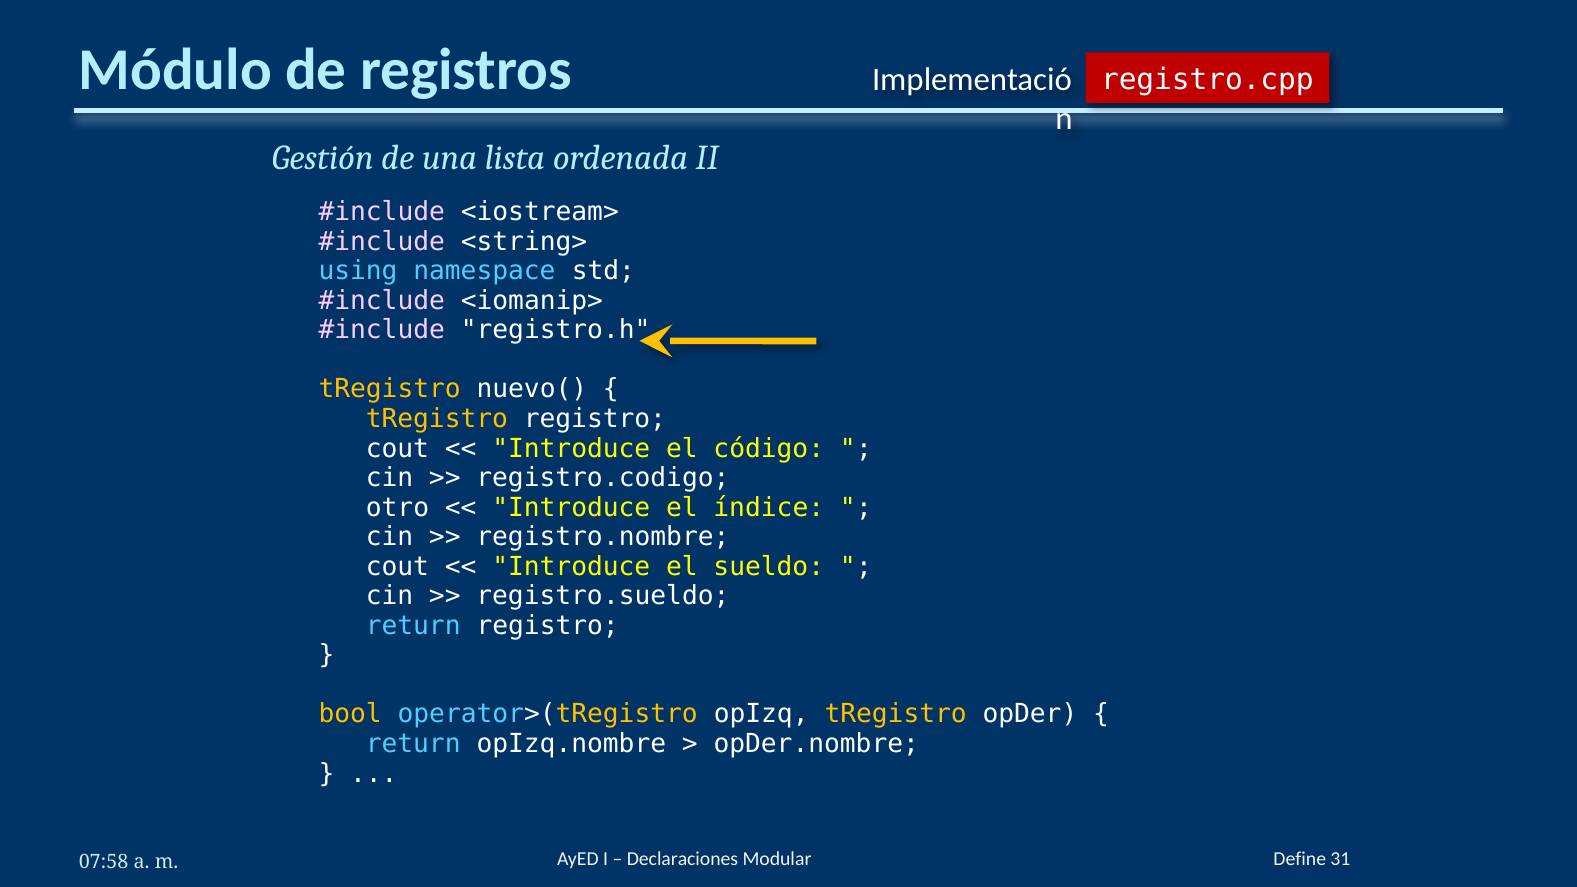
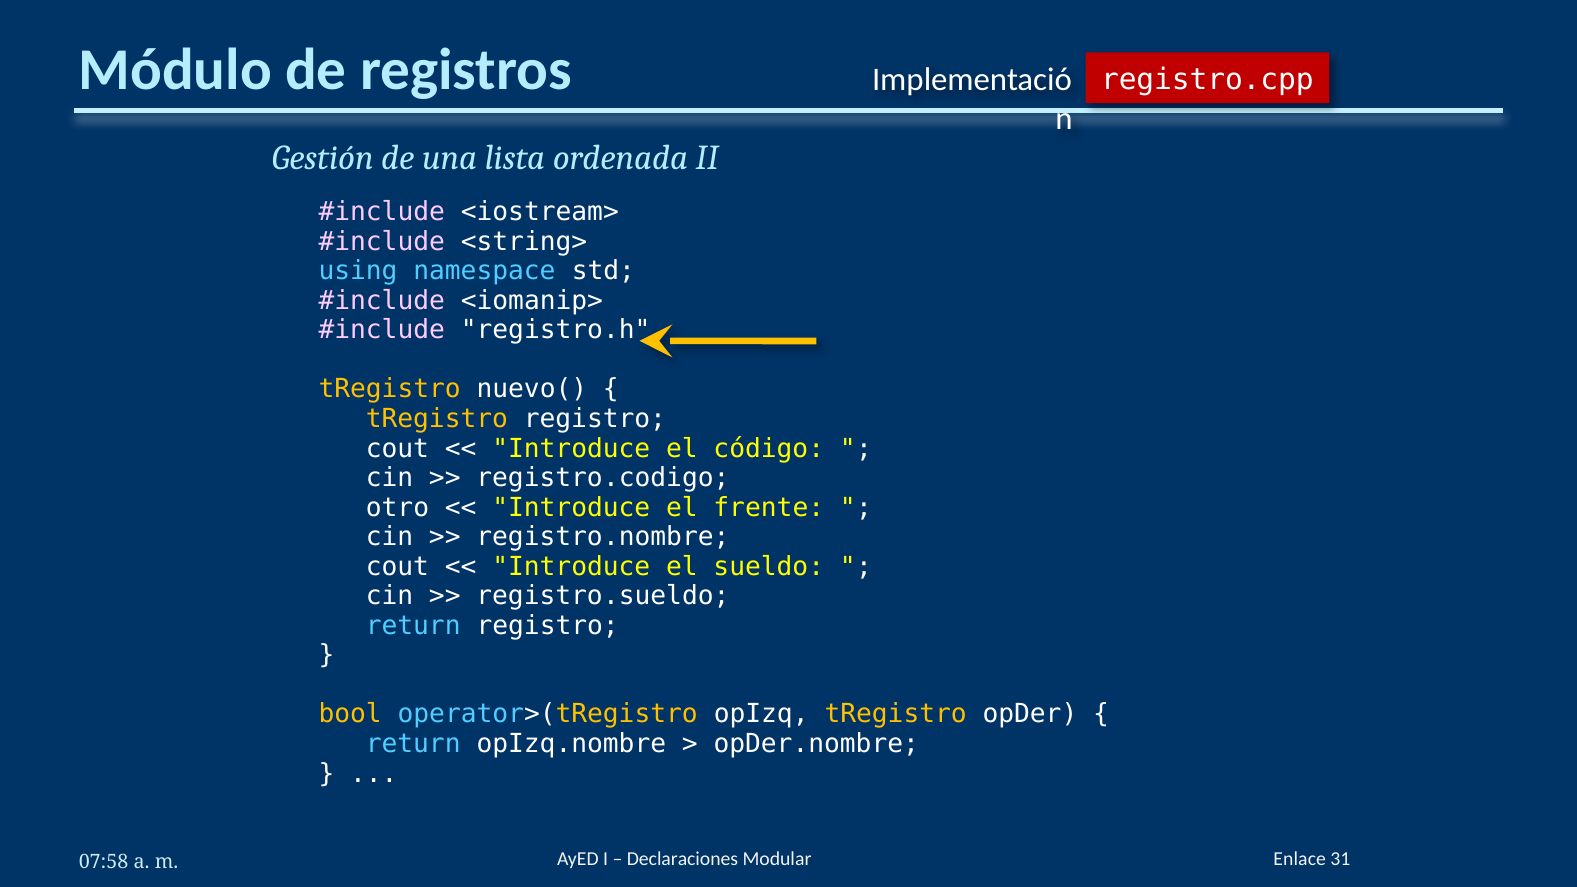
índice: índice -> frente (769, 508)
Define: Define -> Enlace (1300, 859)
